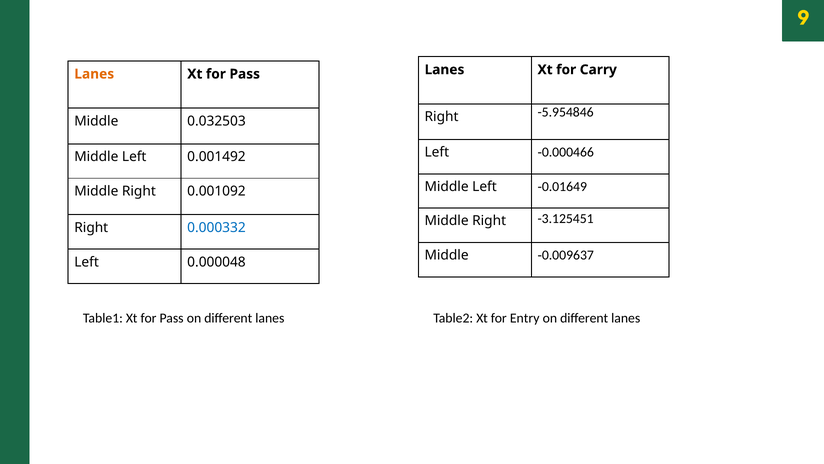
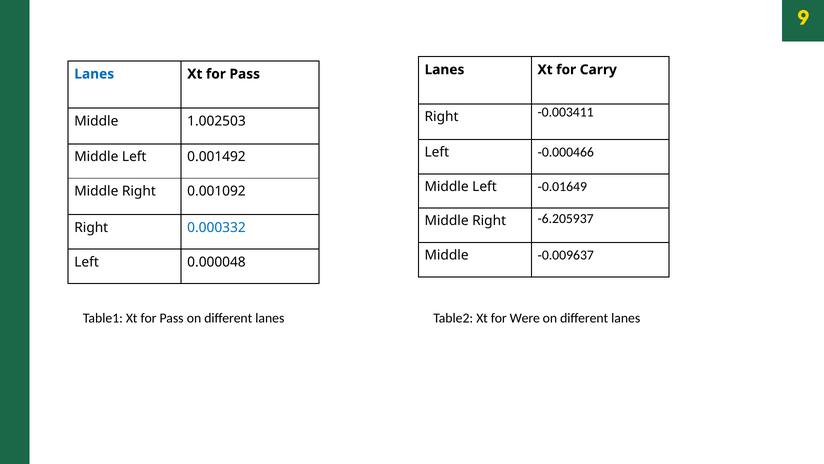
Lanes colour: orange -> blue (94, 74)
-5.954846: -5.954846 -> -0.003411 (566, 112)
0.032503: 0.032503 -> 1.002503 (216, 121)
-3.125451: -3.125451 -> -6.205937 (566, 219)
Entry: Entry -> Were (525, 318)
